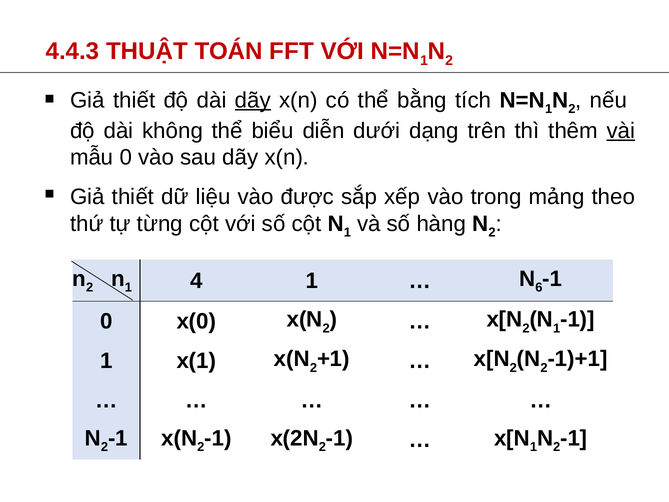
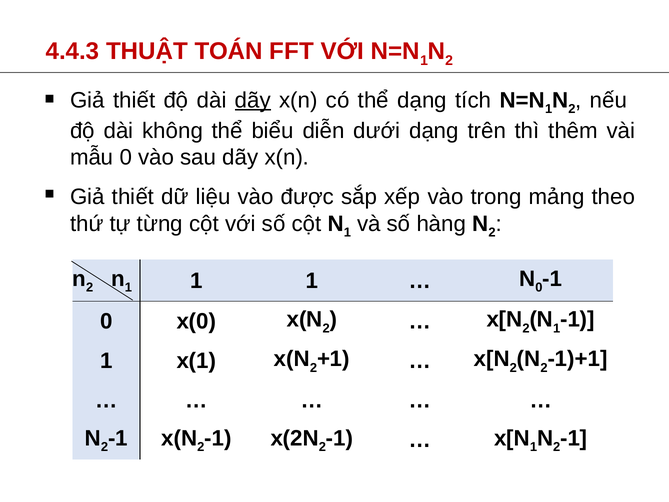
thể bằng: bằng -> dạng (422, 100)
vài underline: present -> none (621, 131)
4: 4 -> 1 (196, 281)
6: 6 -> 0 (539, 288)
